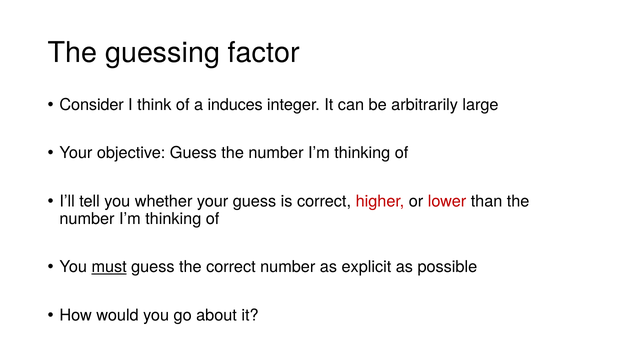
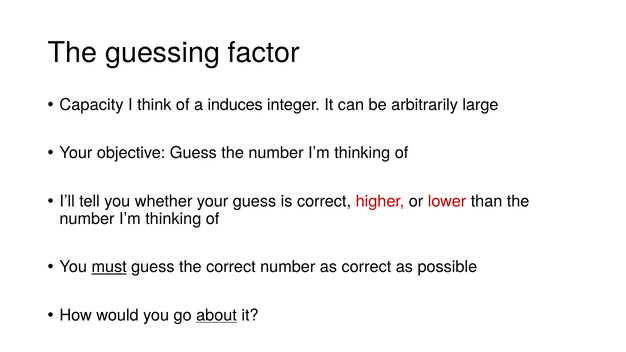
Consider: Consider -> Capacity (92, 105)
as explicit: explicit -> correct (366, 267)
about underline: none -> present (217, 315)
